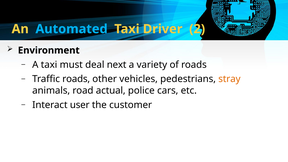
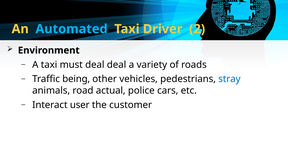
deal next: next -> deal (117, 65)
Traffic roads: roads -> being (76, 79)
stray colour: orange -> blue (229, 79)
